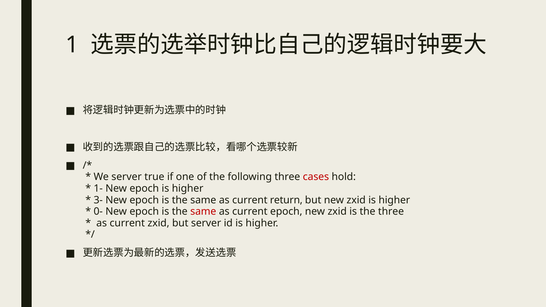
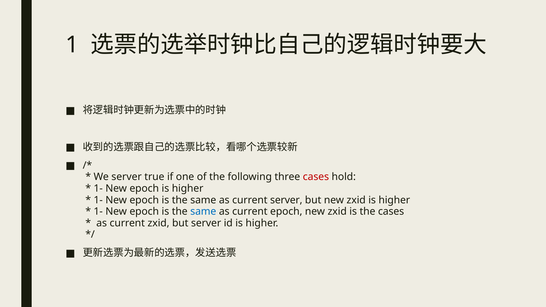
3-: 3- -> 1- (98, 200)
current return: return -> server (286, 200)
0-: 0- -> 1- (98, 212)
same colour: red -> blue (203, 212)
the three: three -> cases (391, 212)
